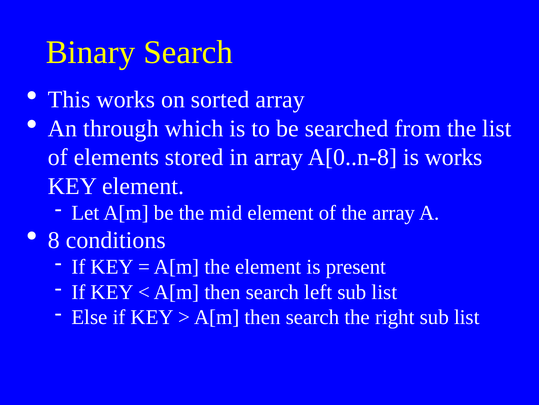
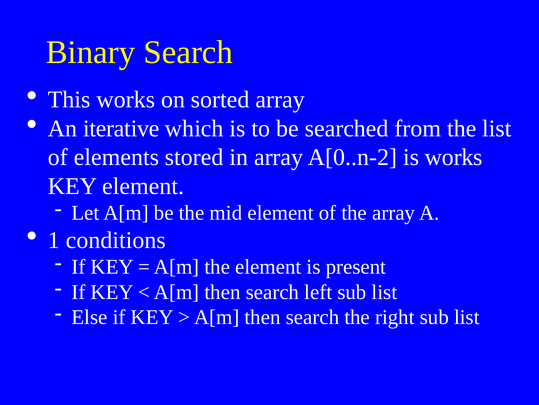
through: through -> iterative (121, 128)
A[0..n-8: A[0..n-8 -> A[0..n-2 (352, 157)
8: 8 -> 1 (54, 240)
